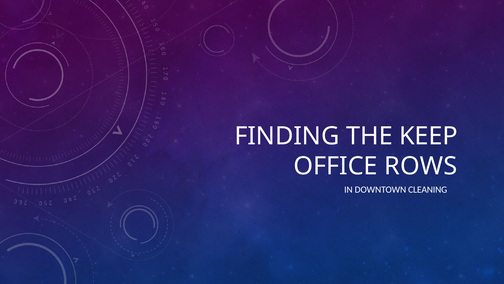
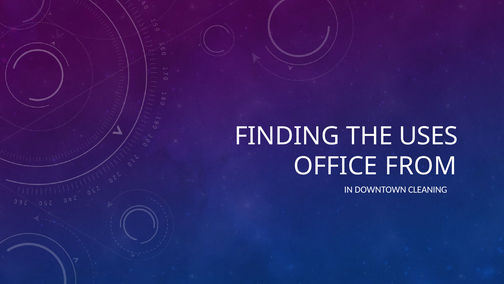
KEEP: KEEP -> USES (428, 136)
ROWS: ROWS -> FROM (421, 166)
